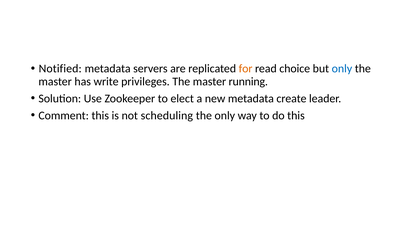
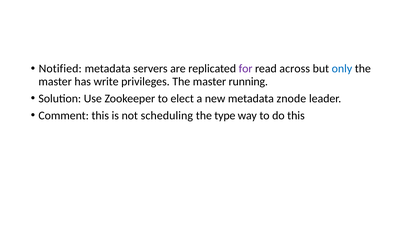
for colour: orange -> purple (246, 69)
choice: choice -> across (295, 69)
create: create -> znode (291, 98)
the only: only -> type (225, 115)
